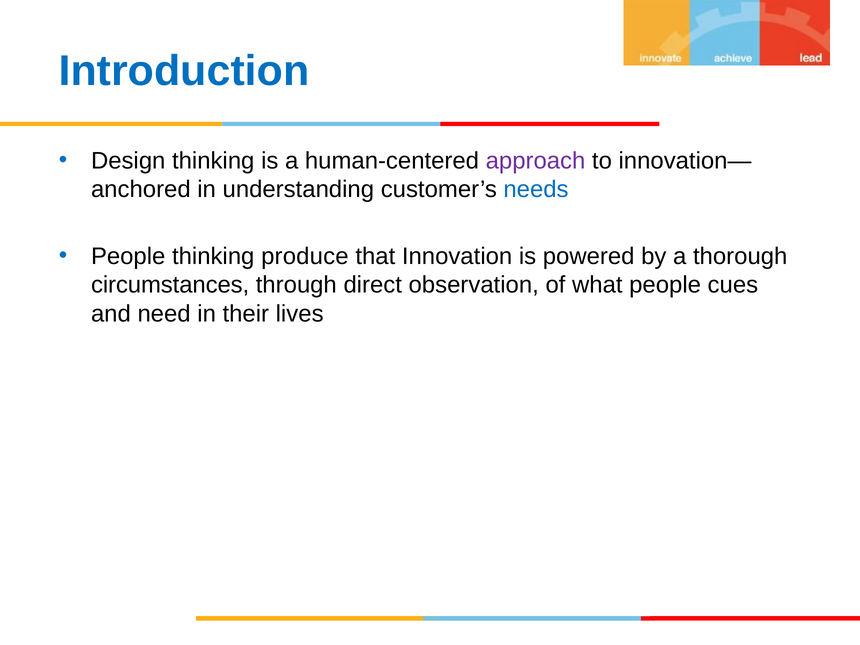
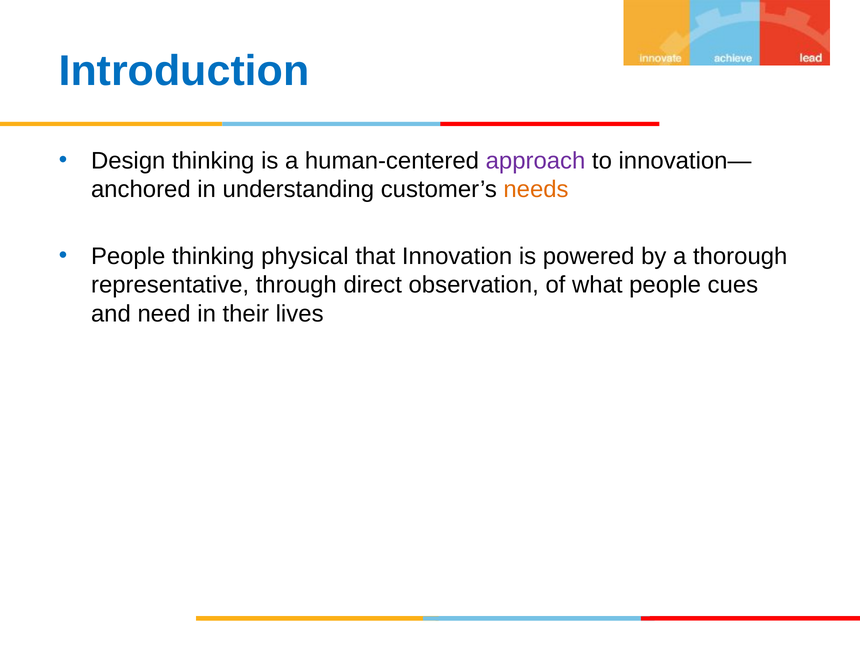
needs colour: blue -> orange (536, 190)
produce: produce -> physical (305, 256)
circumstances: circumstances -> representative (170, 285)
